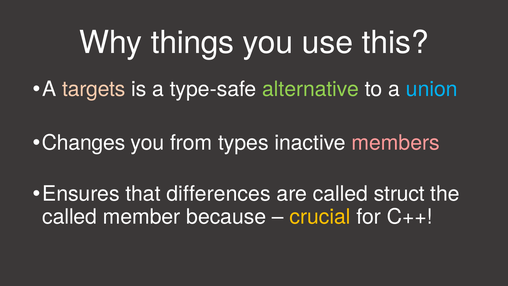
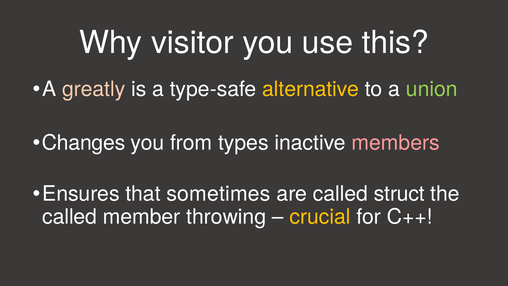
things: things -> visitor (192, 43)
targets: targets -> greatly (94, 89)
alternative colour: light green -> yellow (311, 89)
union colour: light blue -> light green (432, 89)
differences: differences -> sometimes (219, 194)
because: because -> throwing (226, 217)
